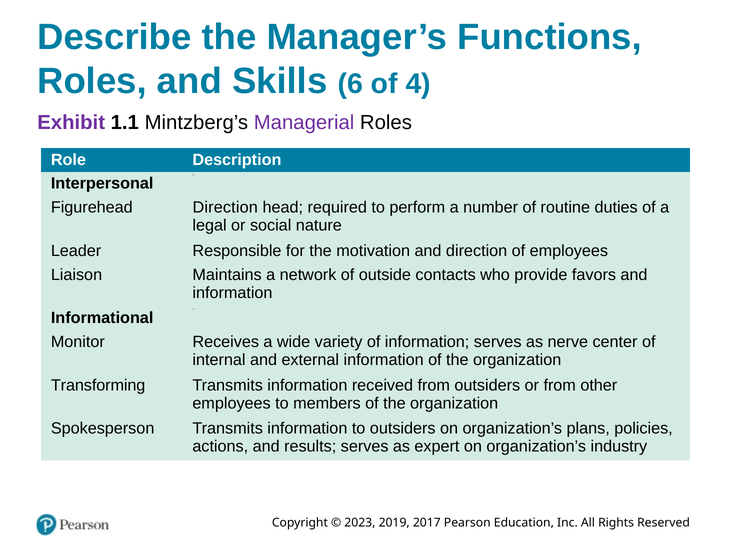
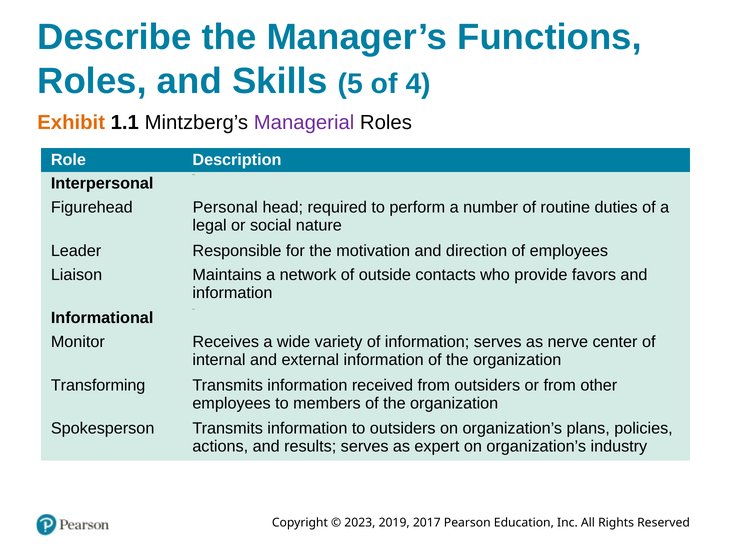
6: 6 -> 5 (350, 84)
Exhibit colour: purple -> orange (71, 123)
Figurehead Direction: Direction -> Personal (225, 208)
